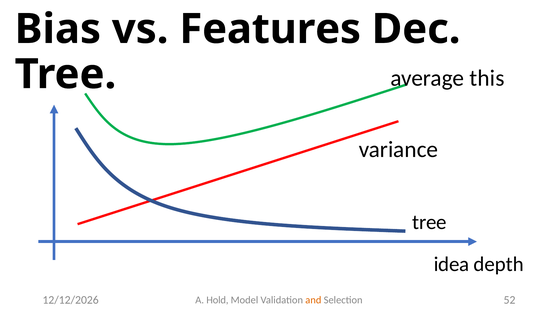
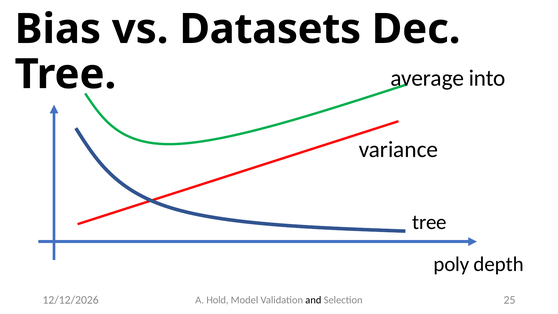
Features: Features -> Datasets (270, 29)
this: this -> into (487, 78)
idea: idea -> poly (451, 264)
and colour: orange -> black (313, 300)
52: 52 -> 25 (510, 300)
